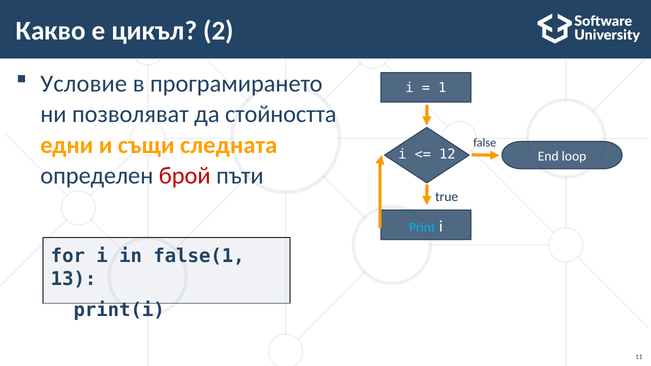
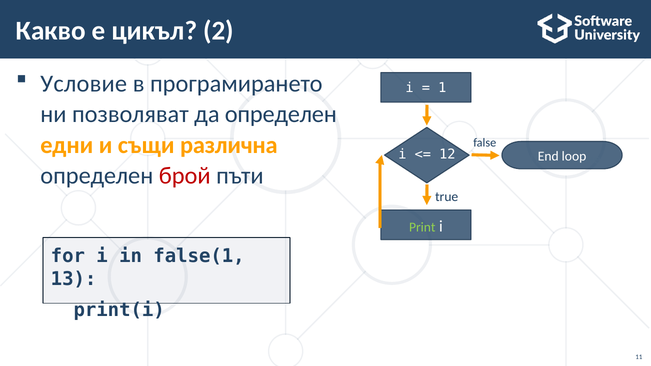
да стойността: стойността -> определен (281, 114)
следната: следната -> различна (229, 145)
Print colour: light blue -> light green (422, 228)
